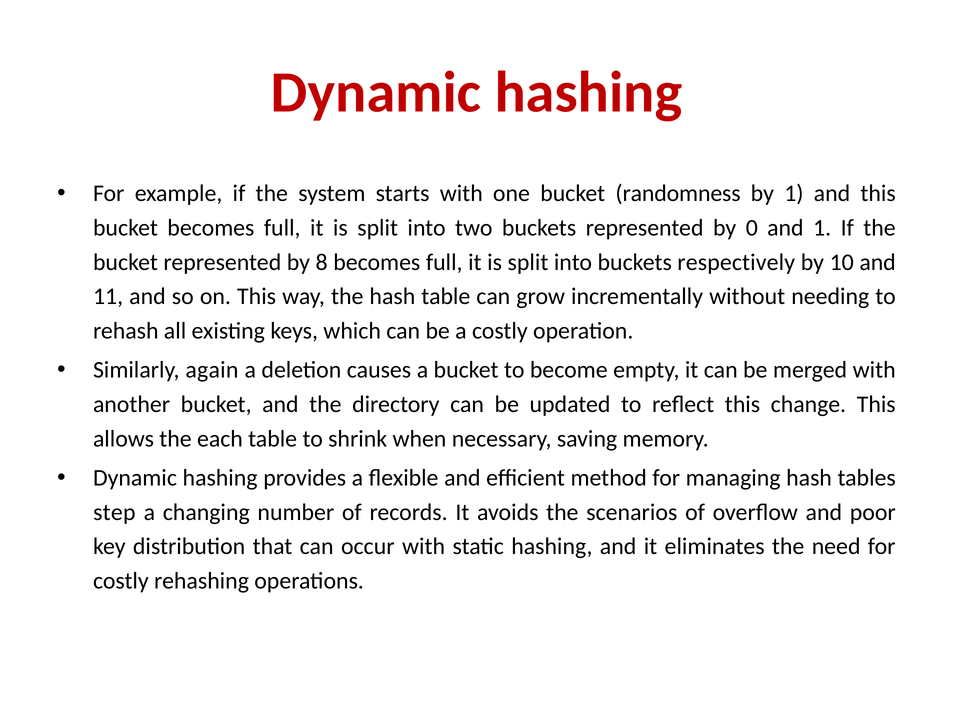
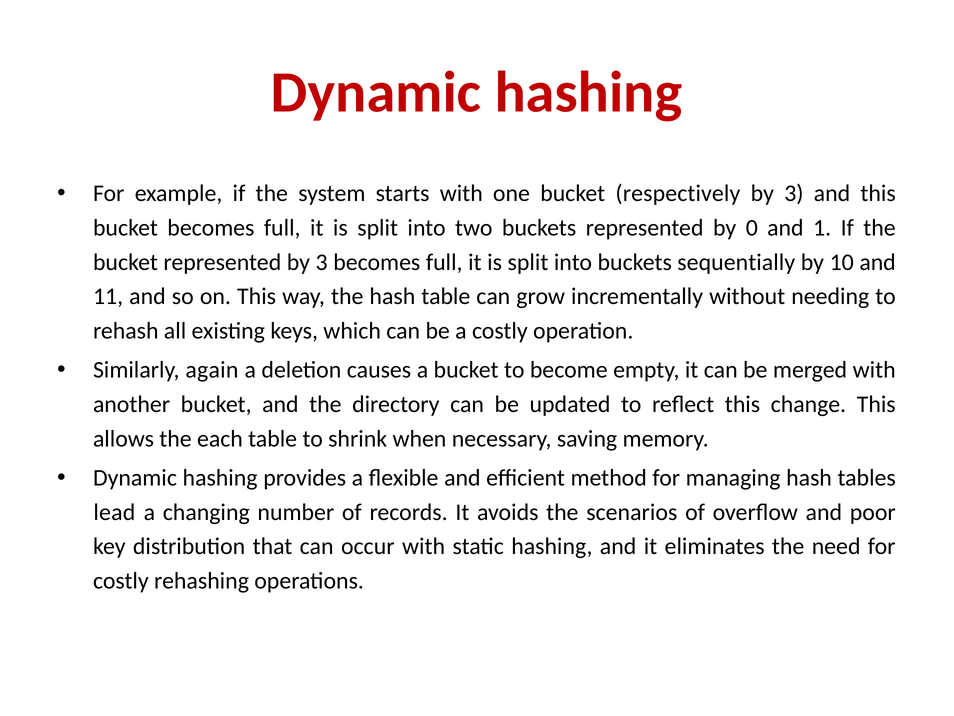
randomness: randomness -> respectively (678, 193)
1: 1 -> 3 (794, 193)
represented by 8: 8 -> 3 (322, 262)
respectively: respectively -> sequentially (736, 262)
step: step -> lead (114, 512)
